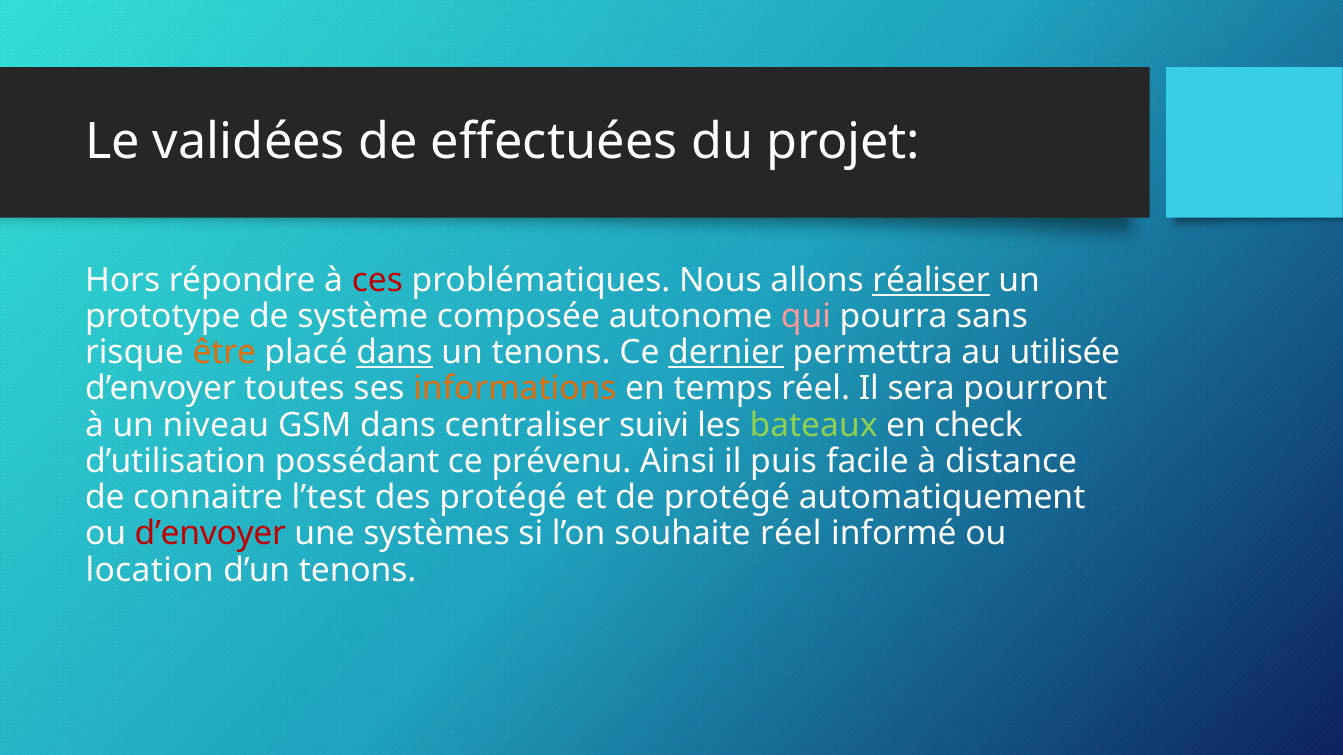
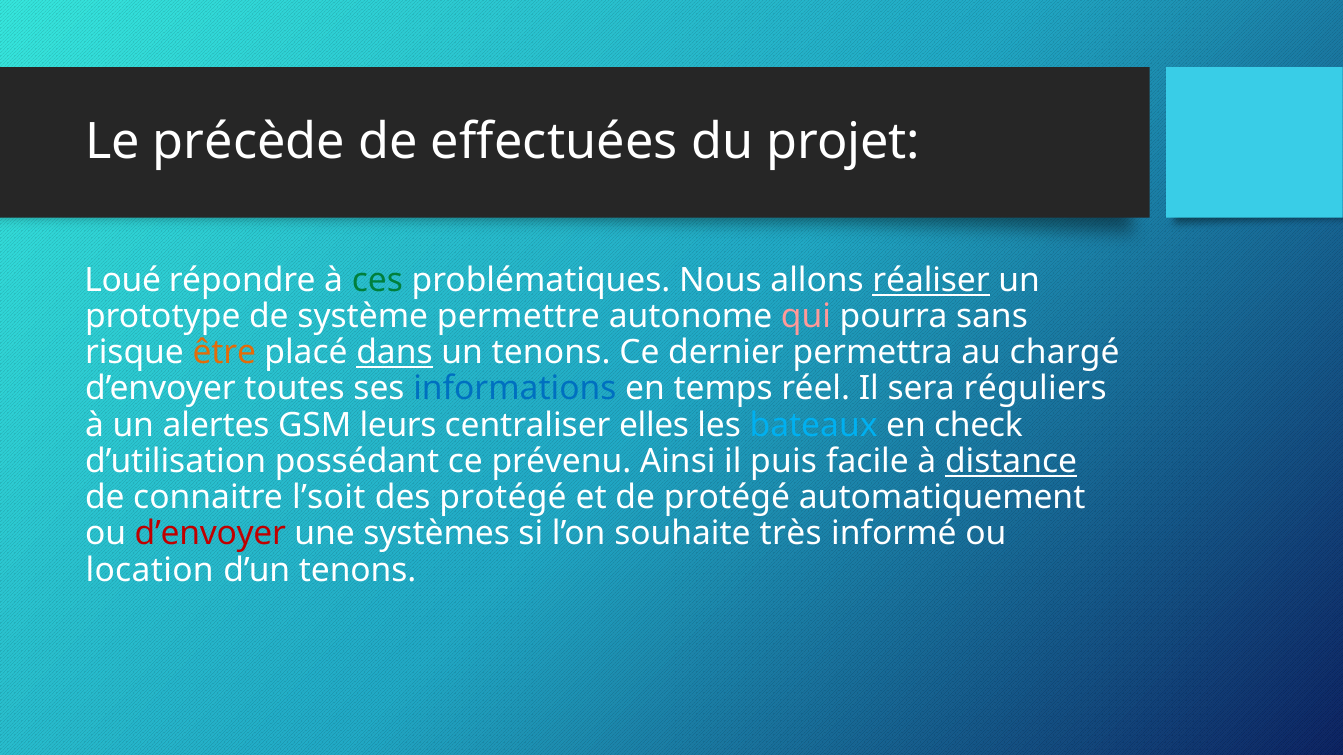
validées: validées -> précède (249, 142)
Hors: Hors -> Loué (123, 280)
ces colour: red -> green (377, 280)
composée: composée -> permettre (518, 317)
dernier underline: present -> none (726, 353)
utilisée: utilisée -> chargé (1065, 353)
informations colour: orange -> blue (515, 389)
pourront: pourront -> réguliers (1035, 389)
niveau: niveau -> alertes (216, 425)
GSM dans: dans -> leurs (398, 425)
suivi: suivi -> elles (654, 425)
bateaux colour: light green -> light blue (814, 425)
distance underline: none -> present (1011, 462)
l’test: l’test -> l’soit (329, 498)
souhaite réel: réel -> très (791, 534)
